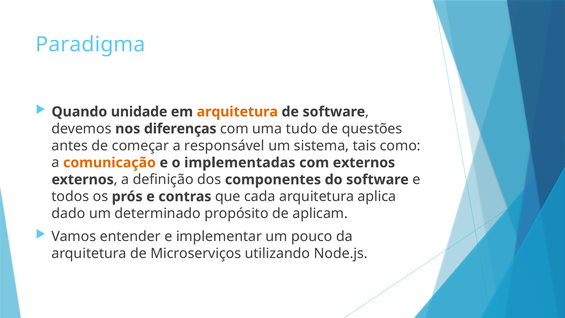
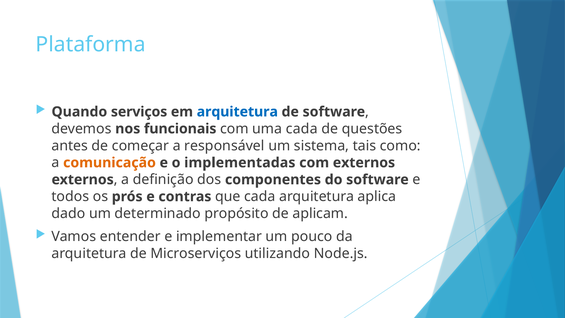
Paradigma: Paradigma -> Plataforma (91, 45)
unidade: unidade -> serviços (139, 112)
arquitetura colour: orange -> blue (237, 112)
diferenças: diferenças -> funcionais (180, 129)
uma tudo: tudo -> cada (302, 129)
